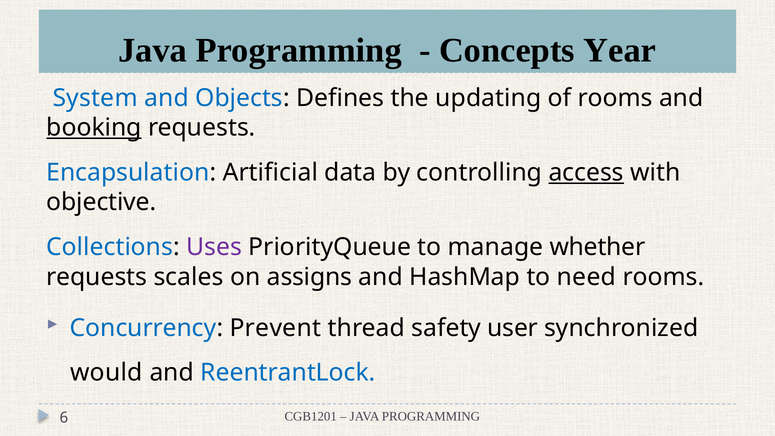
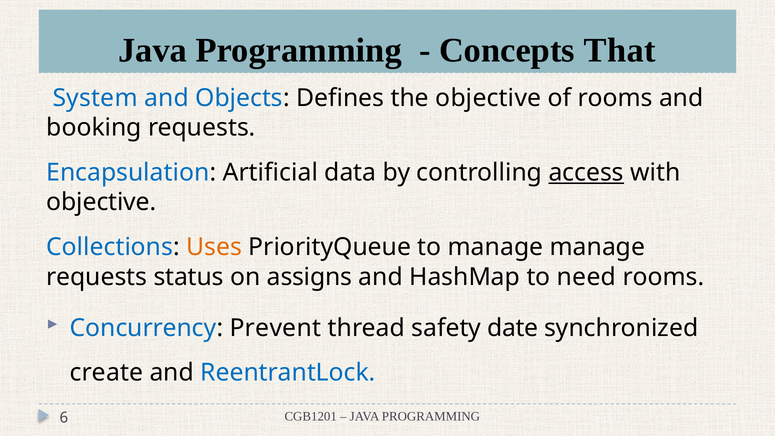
Year: Year -> That (620, 51)
the updating: updating -> objective (488, 98)
booking underline: present -> none (94, 128)
Uses colour: purple -> orange (214, 247)
manage whether: whether -> manage (597, 247)
scales: scales -> status (189, 277)
user: user -> date (513, 328)
would: would -> create (106, 372)
